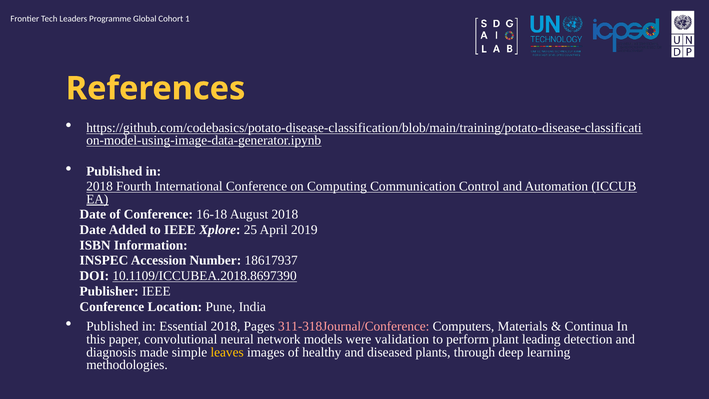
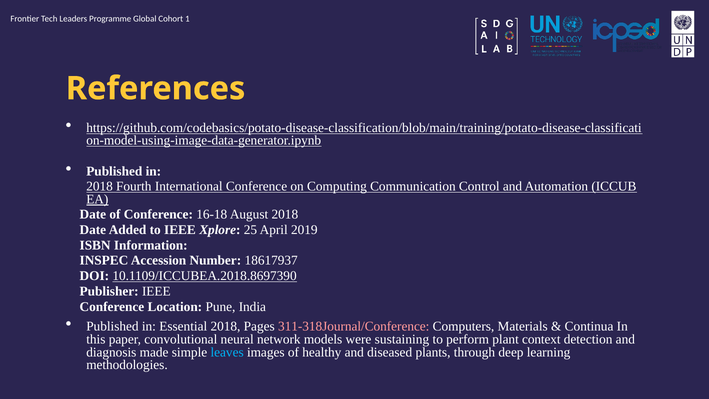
validation: validation -> sustaining (402, 339)
leading: leading -> context (541, 339)
leaves colour: yellow -> light blue (227, 352)
